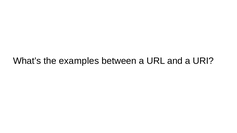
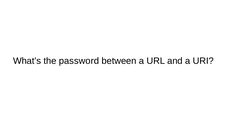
examples: examples -> password (79, 61)
